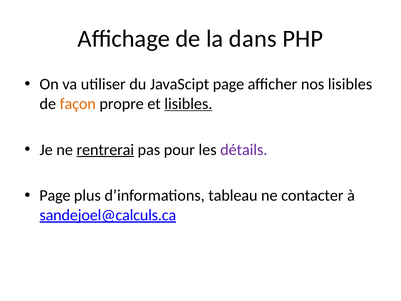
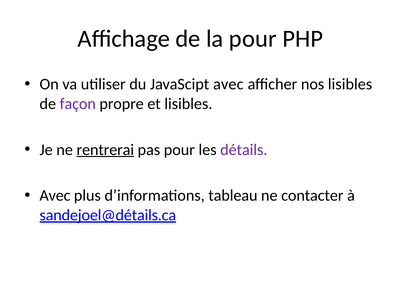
la dans: dans -> pour (253, 39)
JavaScipt page: page -> avec (228, 84)
façon colour: orange -> purple (78, 104)
lisibles underline: present -> none (188, 104)
Page: Page -> Avec (55, 195)
sandejoel@calculs.ca: sandejoel@calculs.ca -> sandejoel@détails.ca (108, 215)
